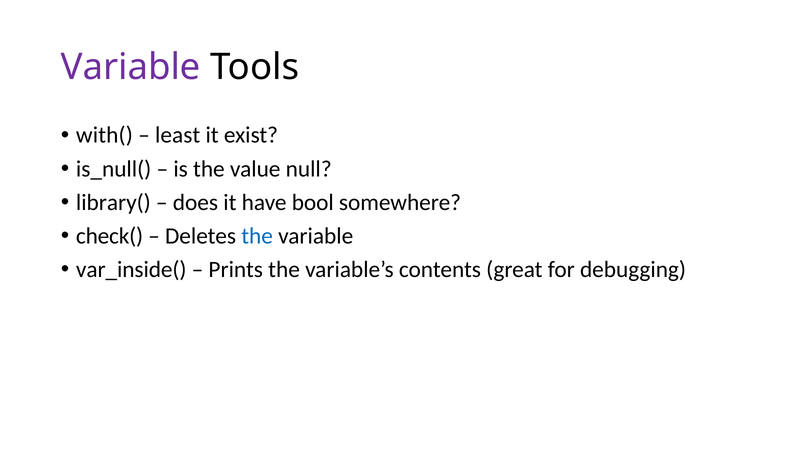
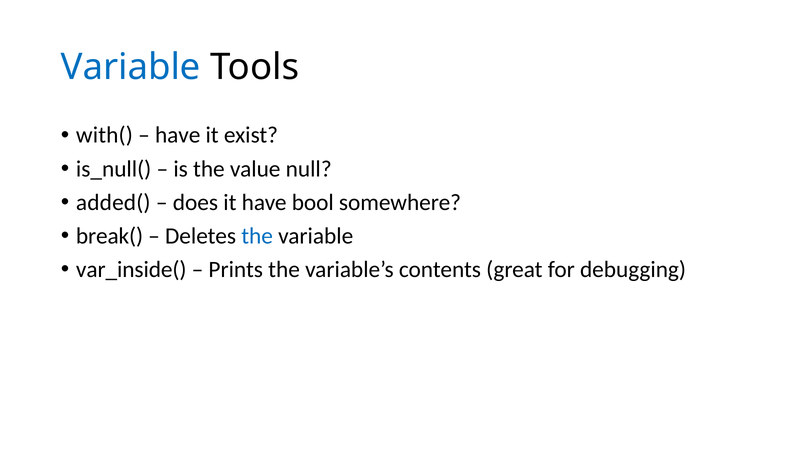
Variable colour: purple -> blue (131, 67)
least: least -> have (178, 135)
library(: library( -> added( (113, 202)
check(: check( -> break( (110, 236)
